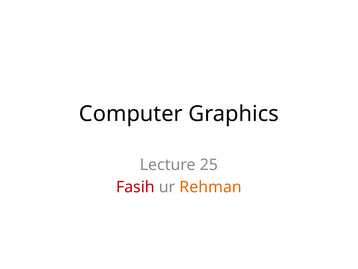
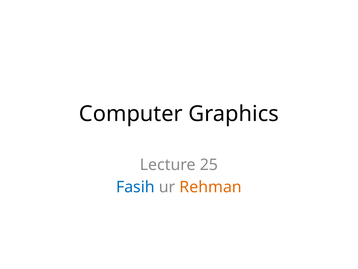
Fasih colour: red -> blue (135, 187)
